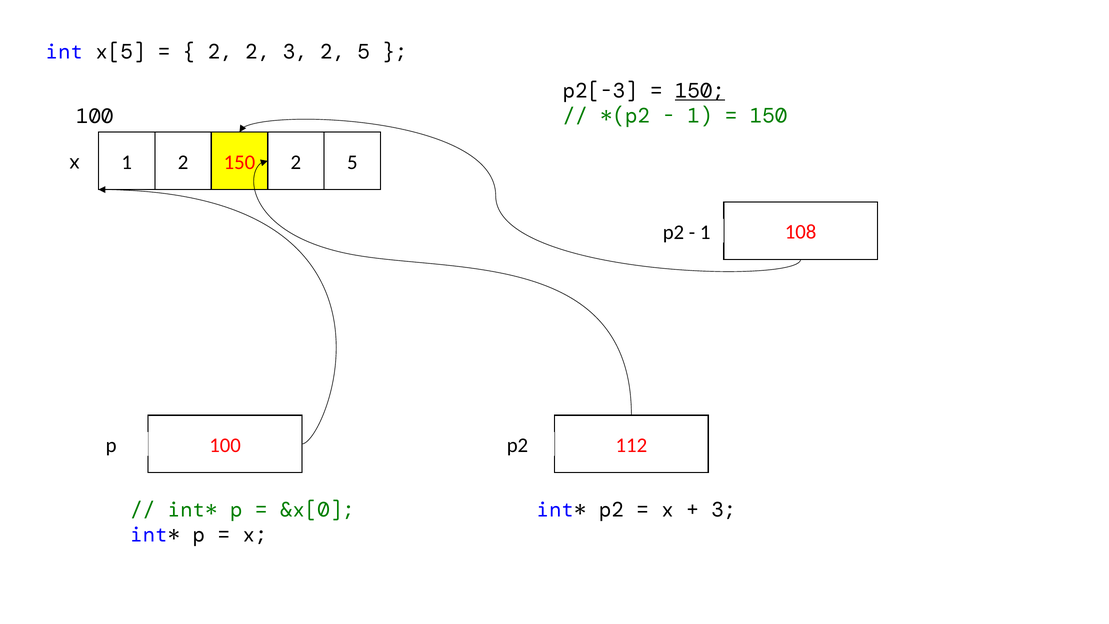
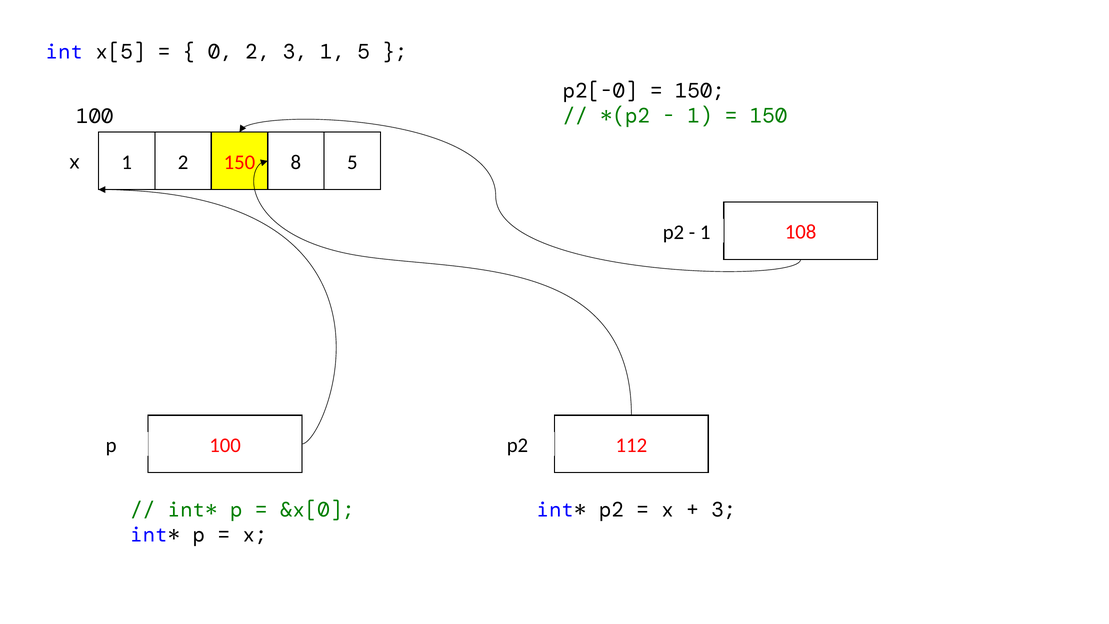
2: 2 -> 0 (220, 52)
3 2: 2 -> 1 (333, 52)
p2[-3: p2[-3 -> p2[-0 (600, 91)
150 underline: present -> none (700, 91)
150 2: 2 -> 8 (296, 162)
